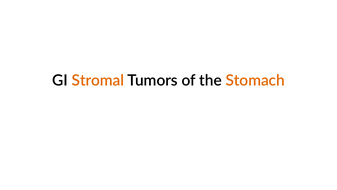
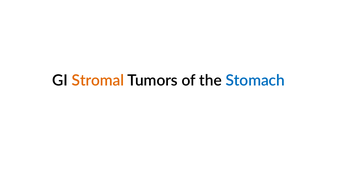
Stomach colour: orange -> blue (255, 80)
